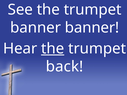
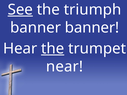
See underline: none -> present (20, 10)
trumpet: trumpet -> triumph (93, 10)
back: back -> near (64, 67)
